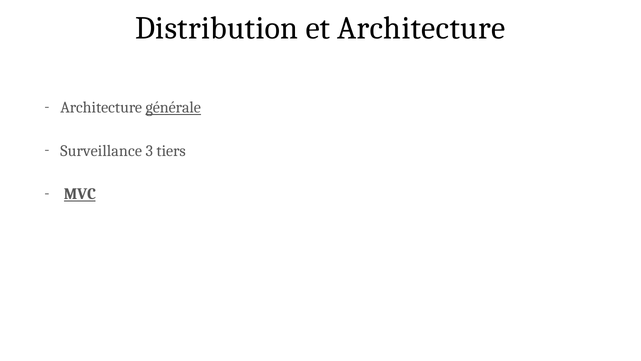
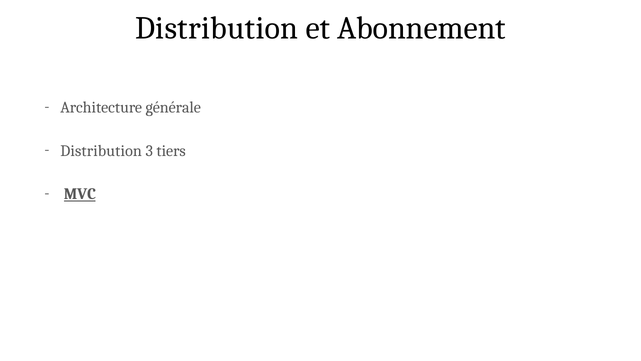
et Architecture: Architecture -> Abonnement (421, 28)
générale underline: present -> none (173, 108)
Surveillance: Surveillance -> Distribution (101, 151)
